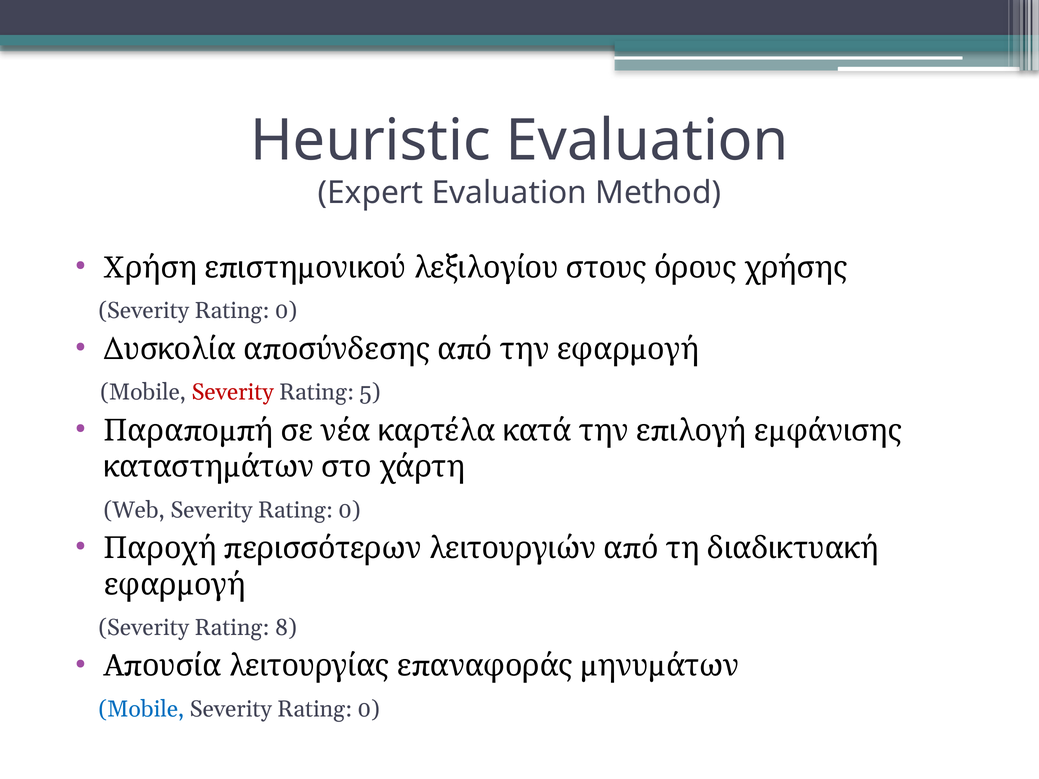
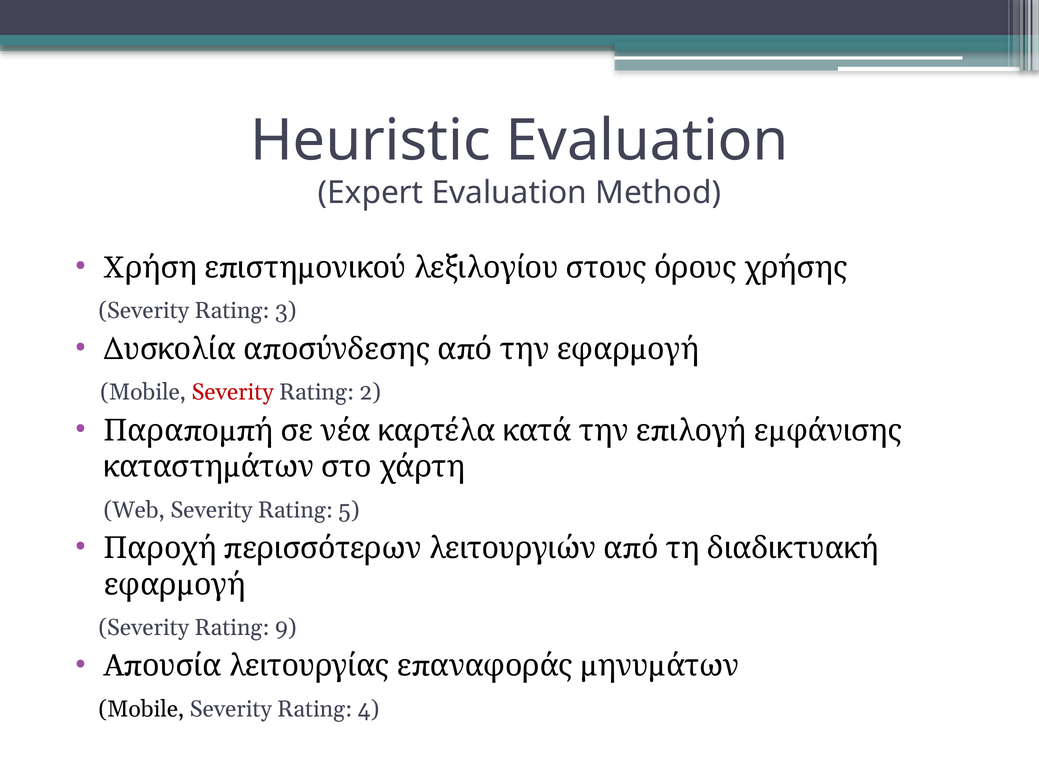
0: 0 -> 3 (286, 311)
5: 5 -> 2 (370, 392)
Web Severity Rating 0: 0 -> 5 (349, 510)
8: 8 -> 9 (286, 628)
Mobile colour: blue -> black (141, 709)
0: 0 -> 4 (368, 709)
